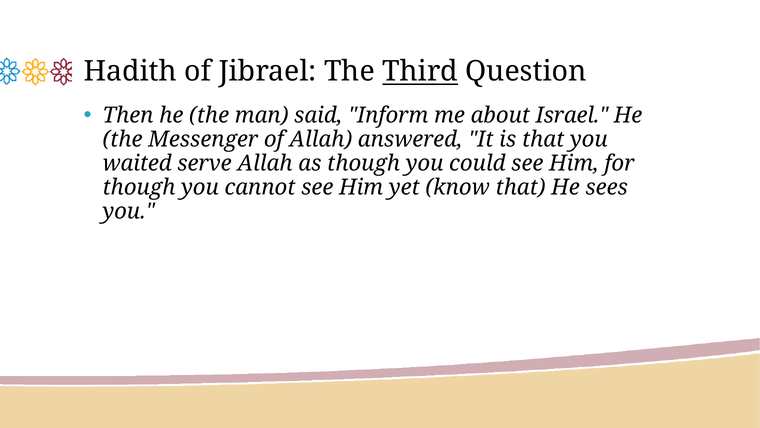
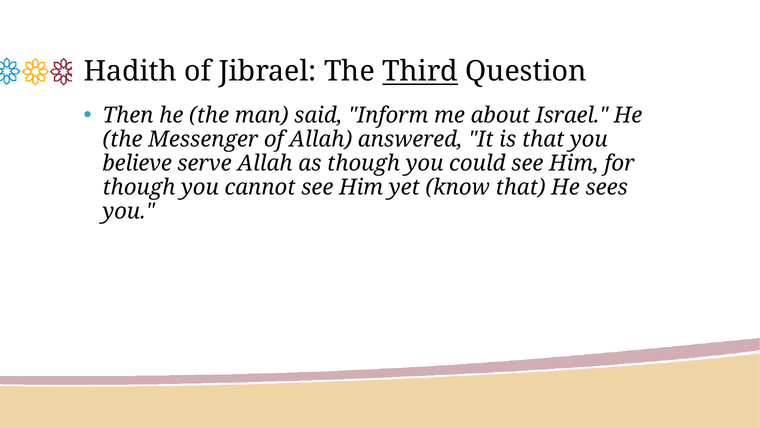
waited: waited -> believe (137, 163)
